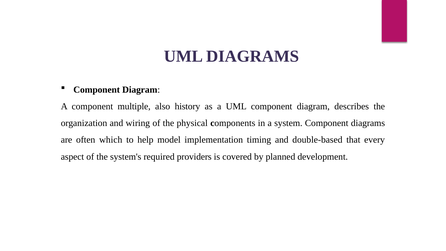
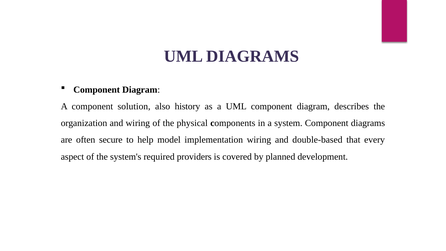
multiple: multiple -> solution (134, 106)
which: which -> secure (111, 140)
implementation timing: timing -> wiring (259, 140)
